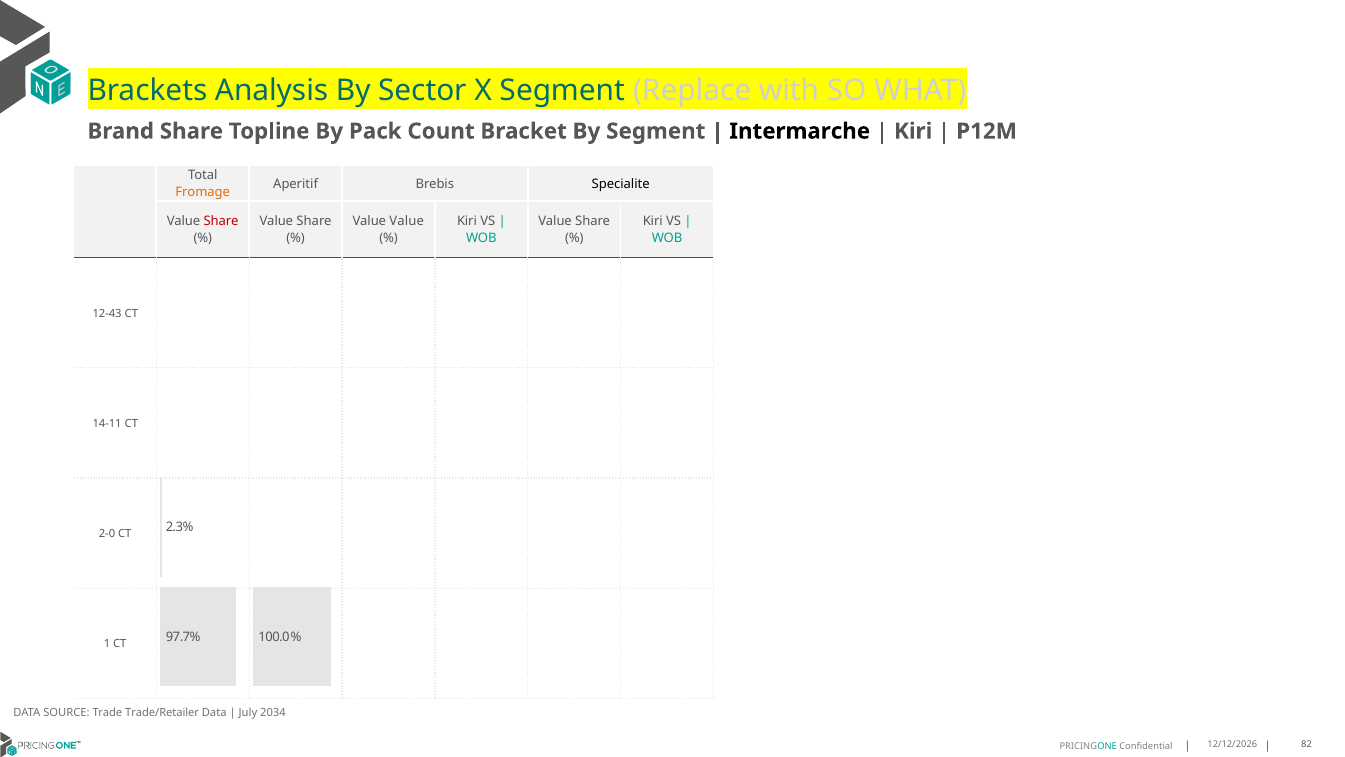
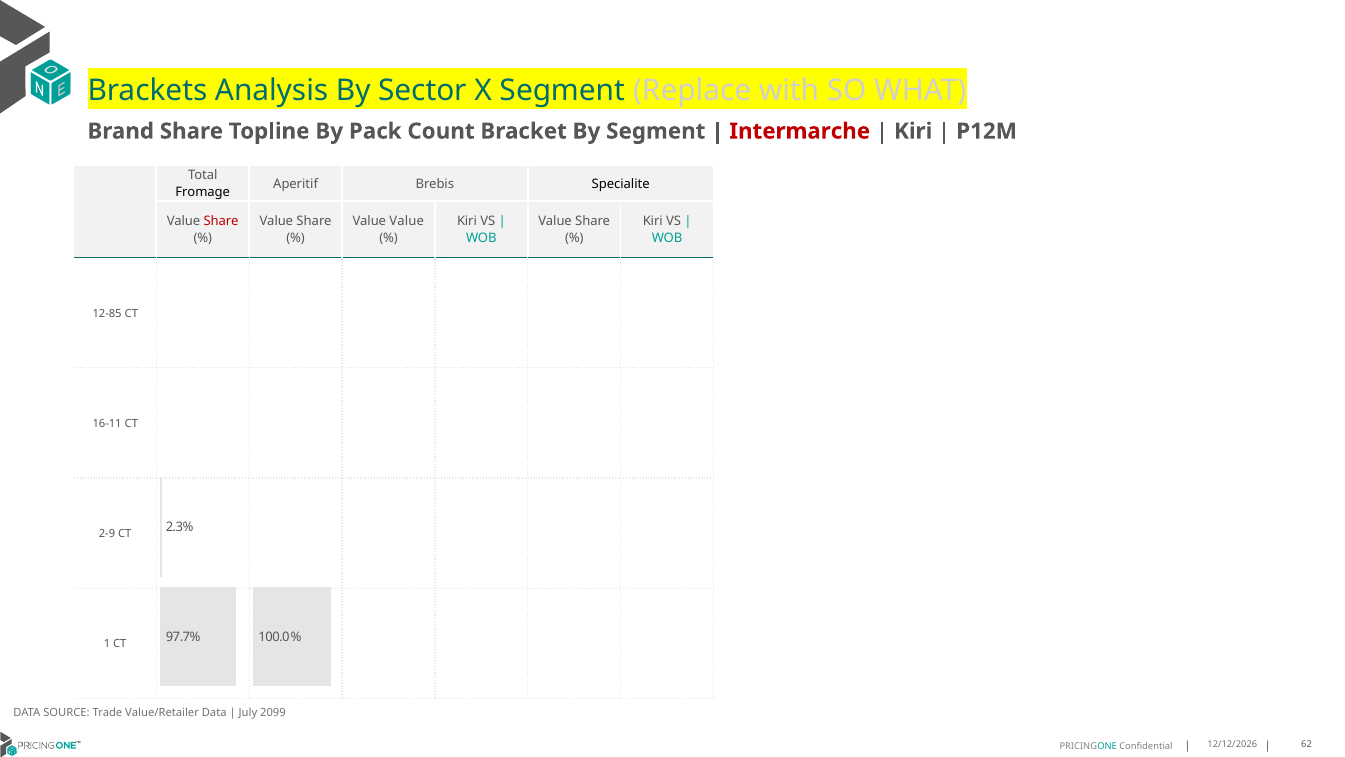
Intermarche colour: black -> red (800, 131)
Fromage colour: orange -> black (203, 193)
12-43: 12-43 -> 12-85 (107, 313)
14-11: 14-11 -> 16-11 (107, 423)
2-0: 2-0 -> 2-9 (107, 534)
Trade/Retailer: Trade/Retailer -> Value/Retailer (162, 713)
2034: 2034 -> 2099 (273, 713)
82: 82 -> 62 (1307, 744)
